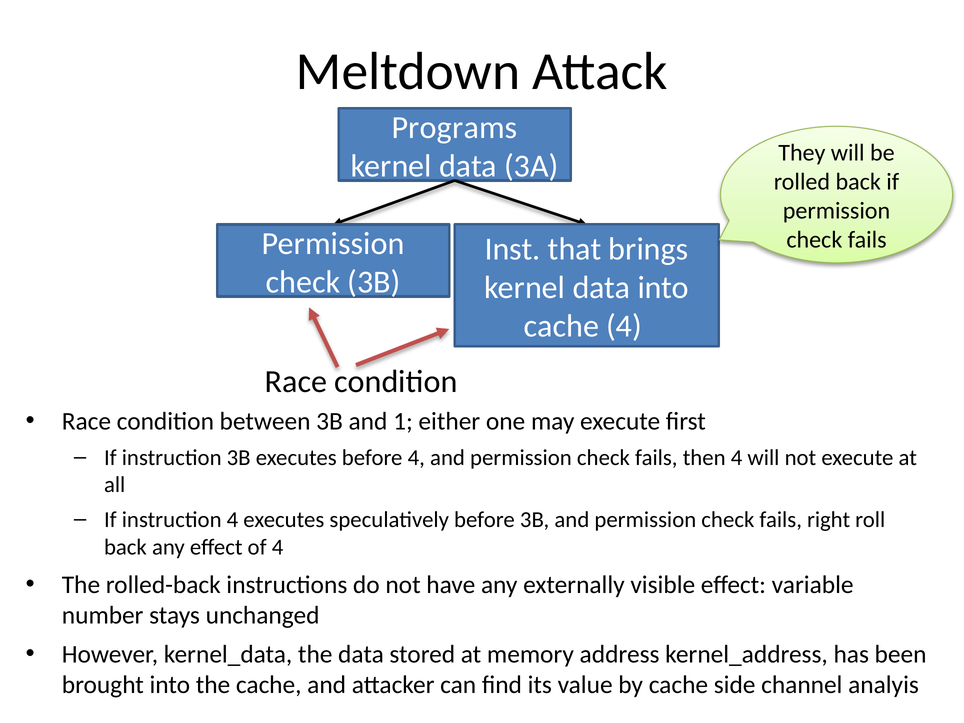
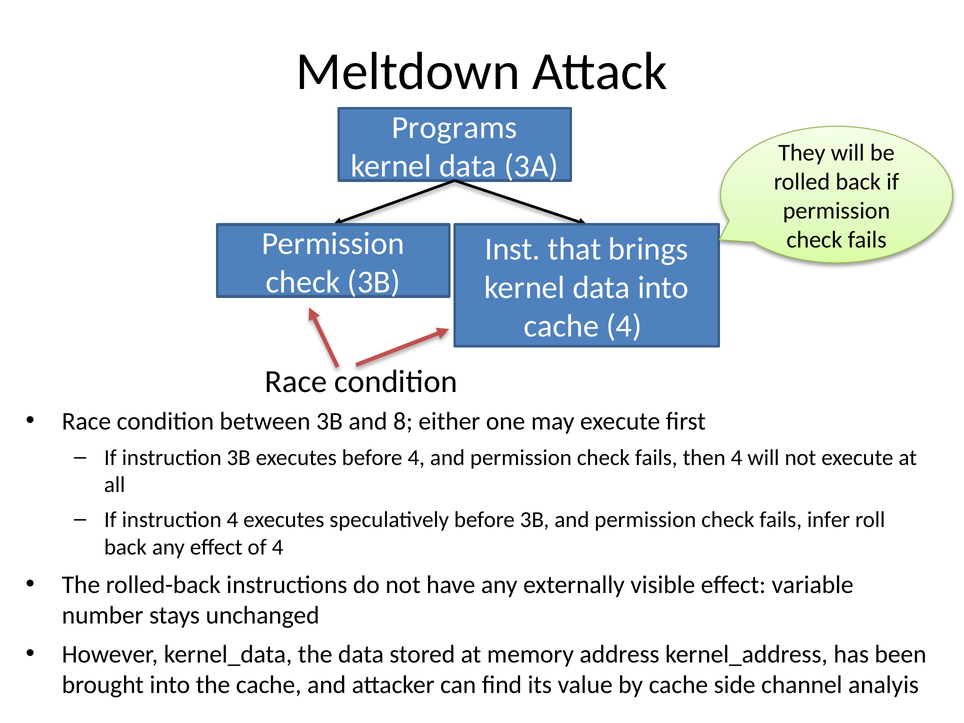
1: 1 -> 8 (403, 421)
right: right -> infer (829, 520)
